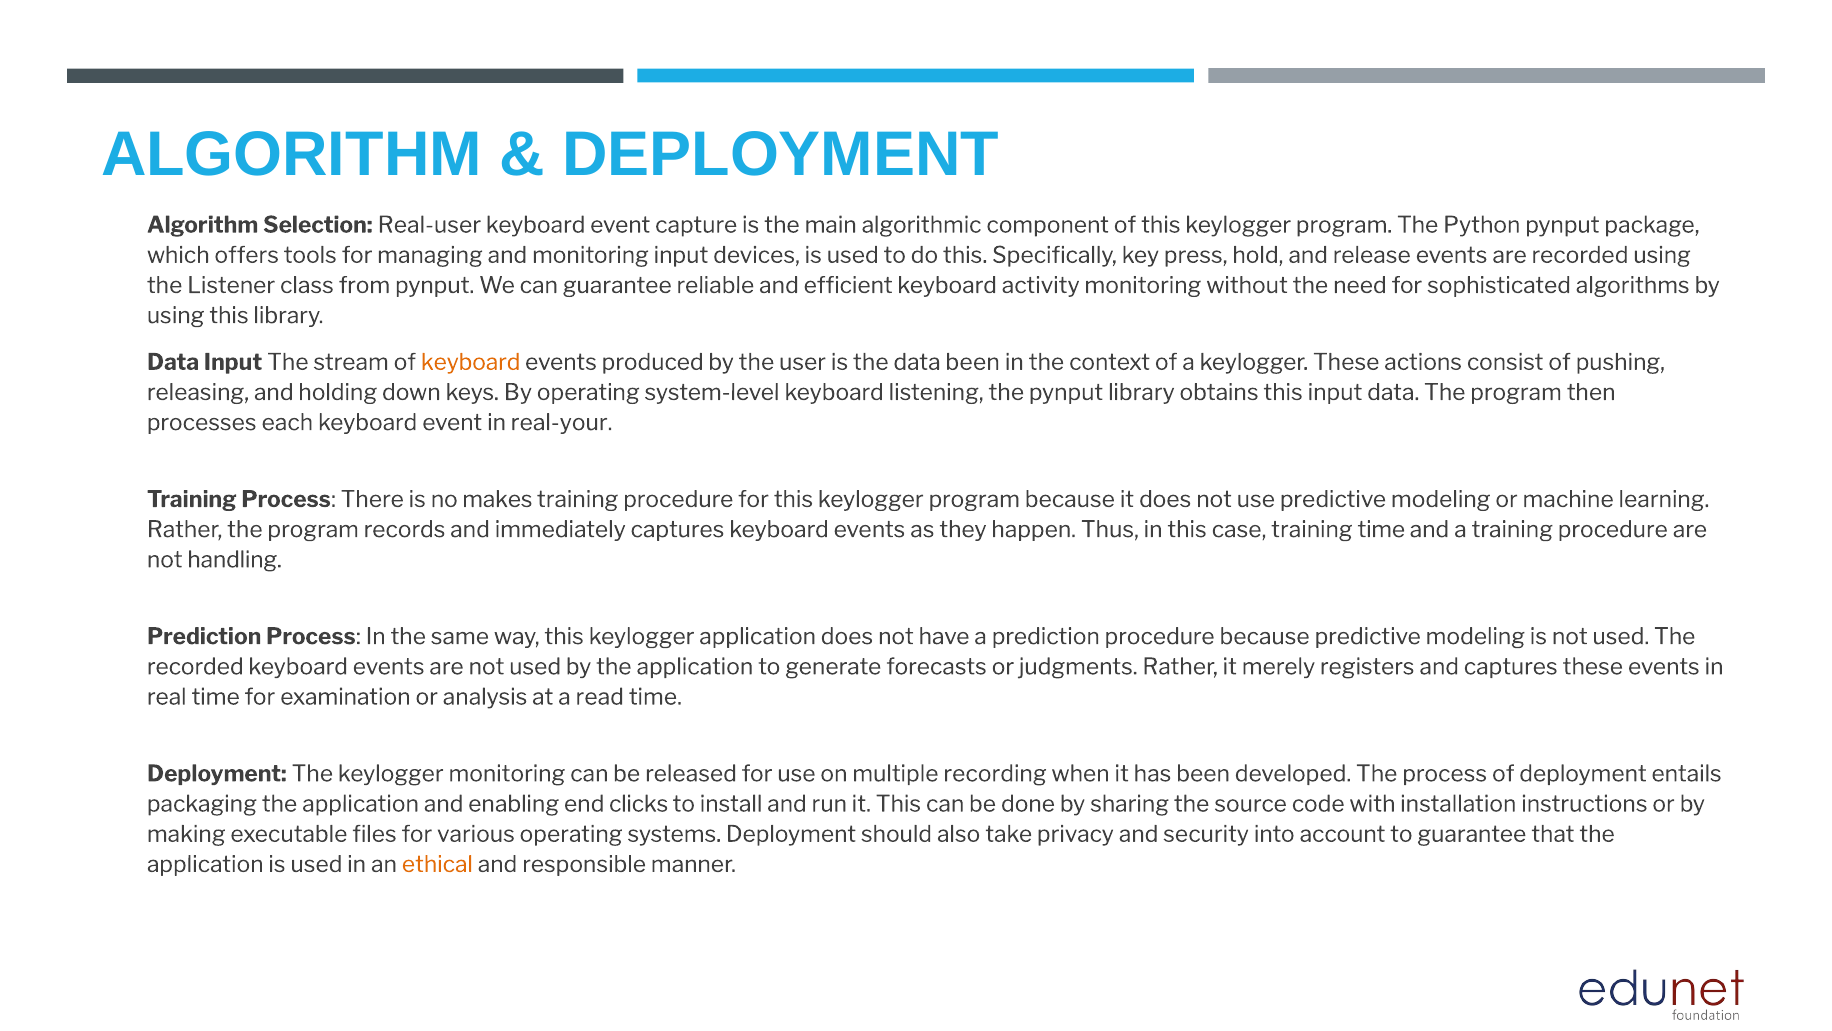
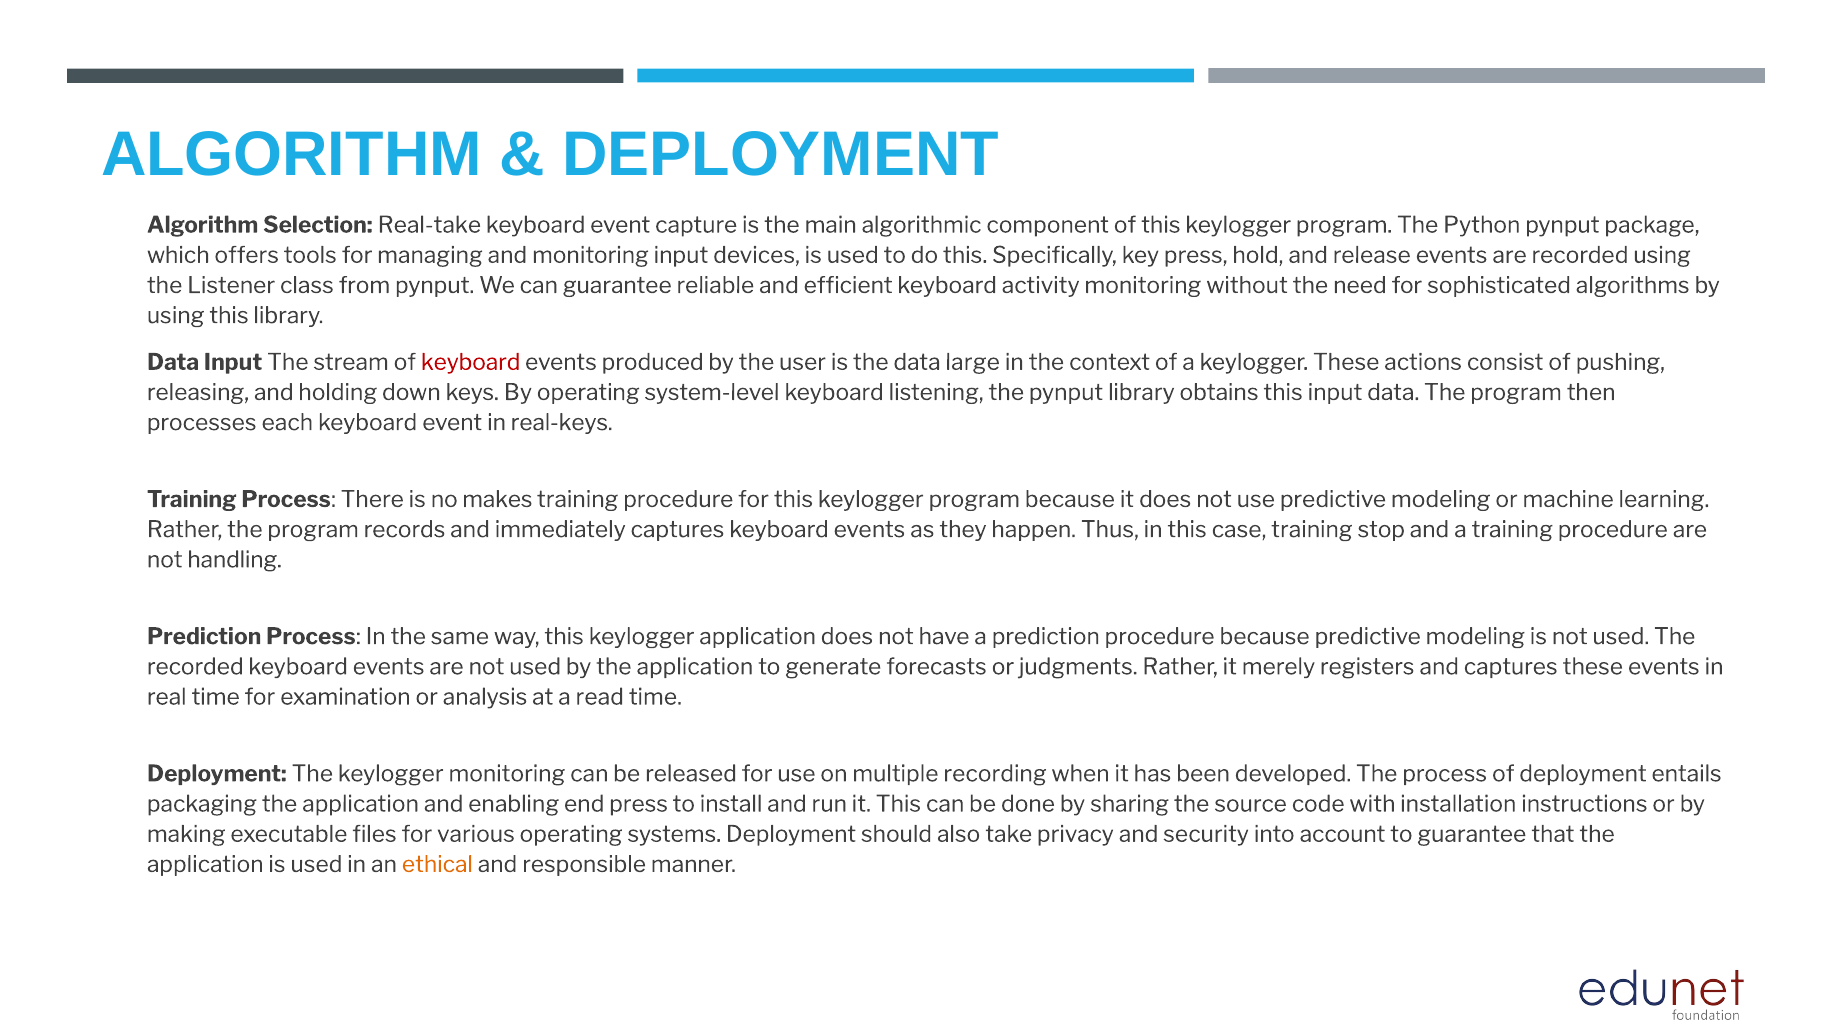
Real-user: Real-user -> Real-take (429, 225)
keyboard colour: orange -> red (471, 362)
data been: been -> large (973, 362)
real-your: real-your -> real-keys (562, 422)
training time: time -> stop (1381, 529)
end clicks: clicks -> press (639, 804)
